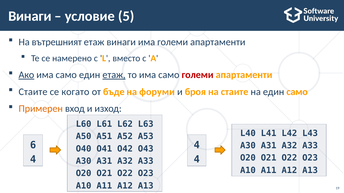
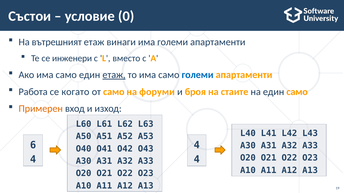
Винаги: Винаги -> Състои (30, 16)
5: 5 -> 0 (126, 16)
намерено: намерено -> инженери (72, 59)
Ако underline: present -> none (26, 75)
големи colour: red -> blue (198, 75)
Стаите: Стаите -> Работа (33, 92)
от бъде: бъде -> само (114, 92)
